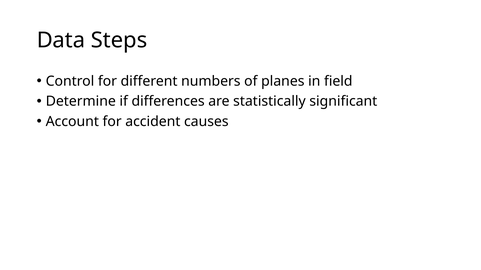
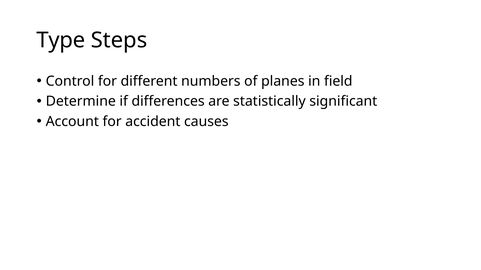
Data: Data -> Type (61, 40)
